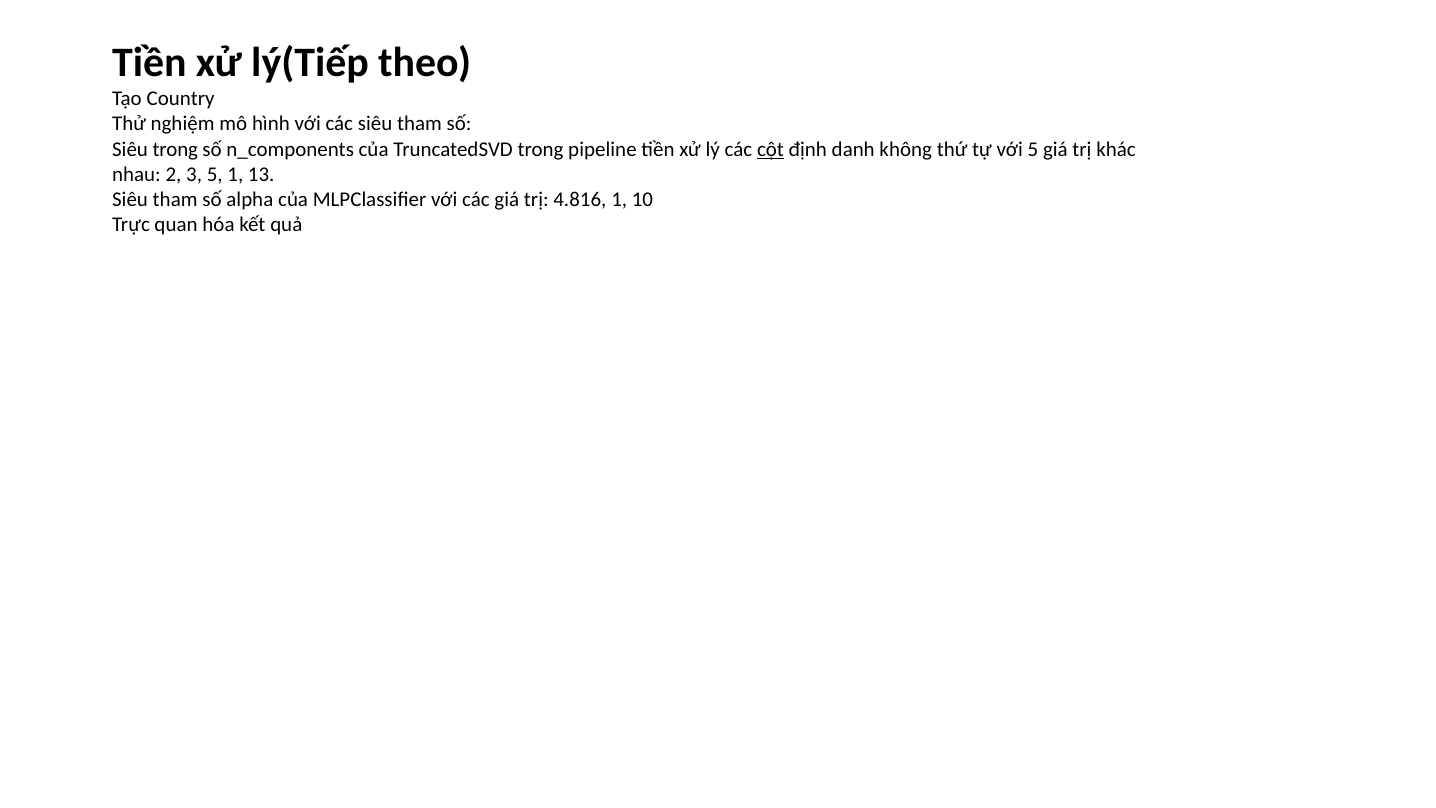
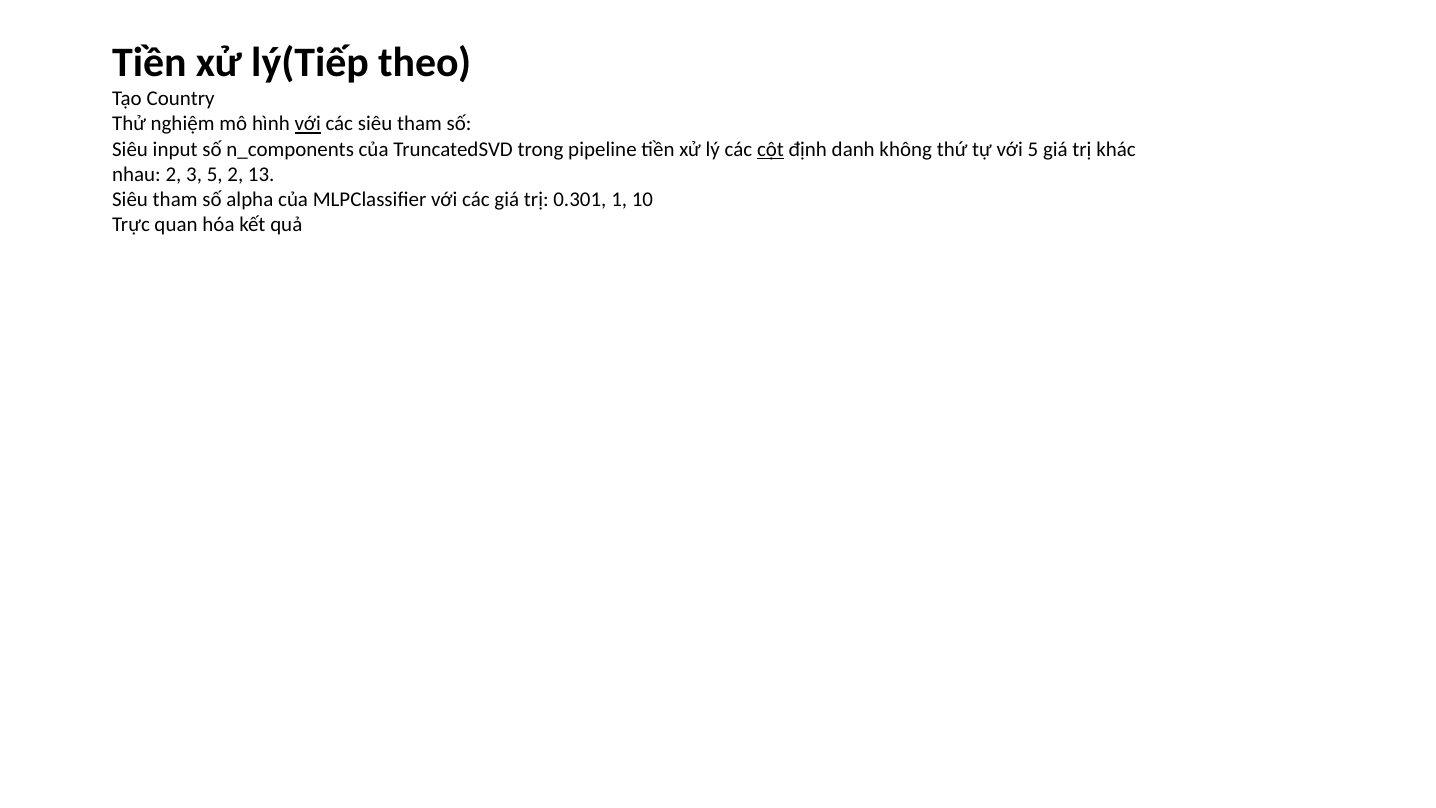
với underline: none -> present (308, 124)
Siêu trong: trong -> input (175, 149)
5 1: 1 -> 2 (235, 174)
4.816: 4.816 -> 0.301 (580, 199)
